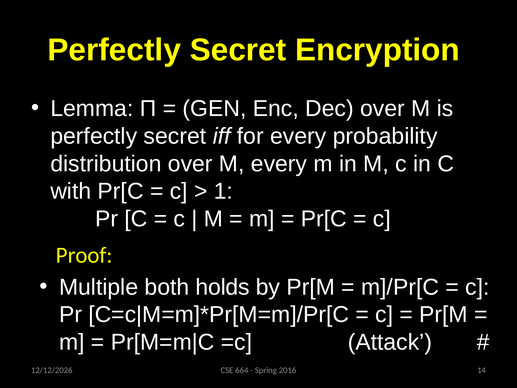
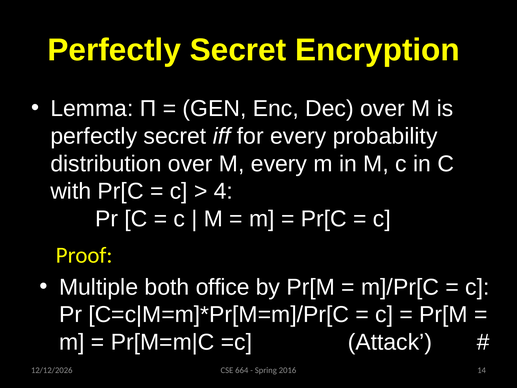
1: 1 -> 4 (223, 191)
holds: holds -> office (223, 287)
